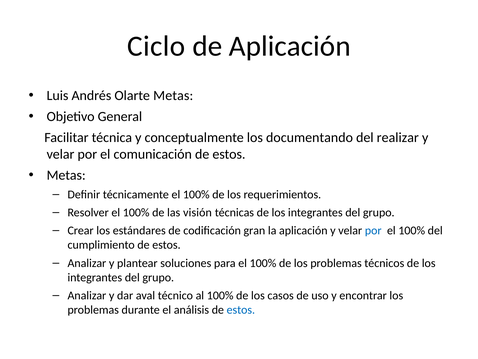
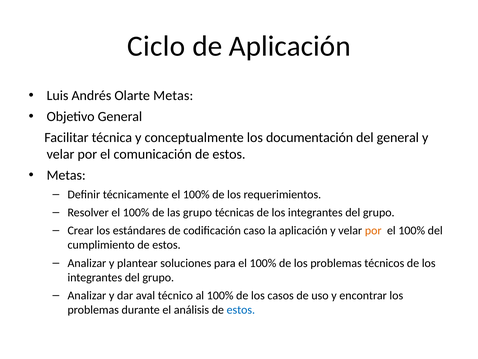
documentando: documentando -> documentación (310, 137)
del realizar: realizar -> general (398, 137)
las visión: visión -> grupo (197, 212)
gran: gran -> caso (254, 230)
por colour: blue -> orange (373, 230)
